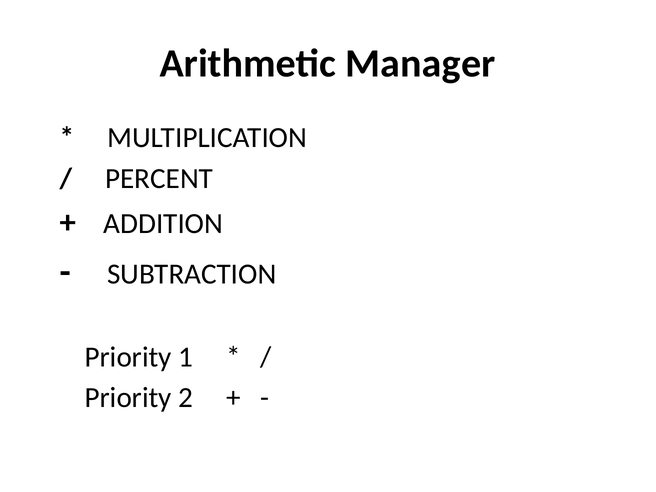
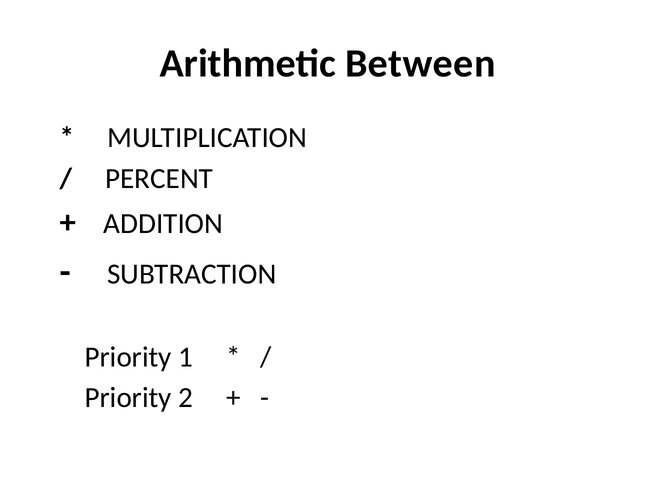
Manager: Manager -> Between (420, 64)
